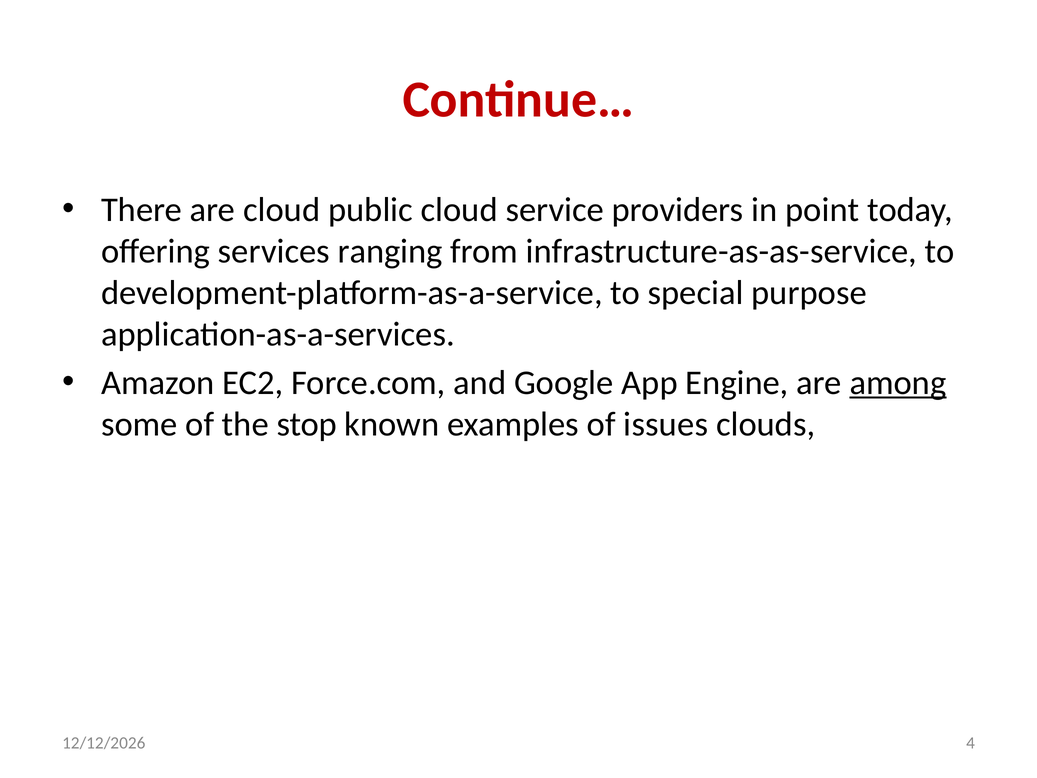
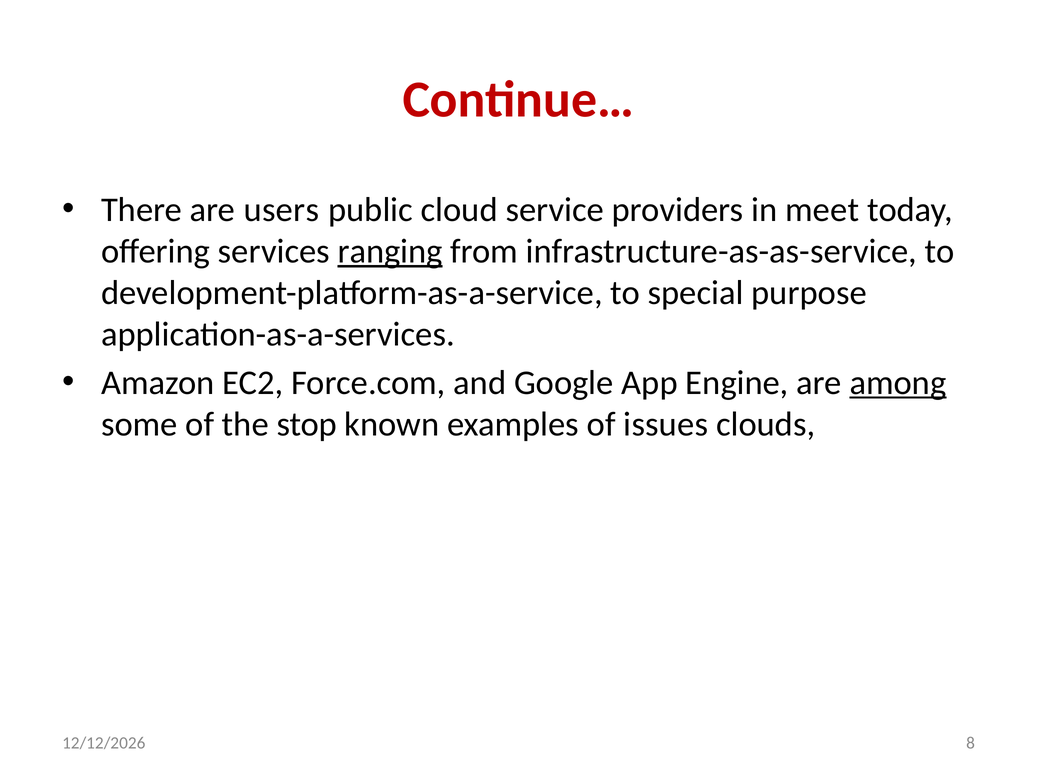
are cloud: cloud -> users (281, 210)
point: point -> meet (822, 210)
ranging underline: none -> present (390, 251)
4: 4 -> 8 (970, 743)
